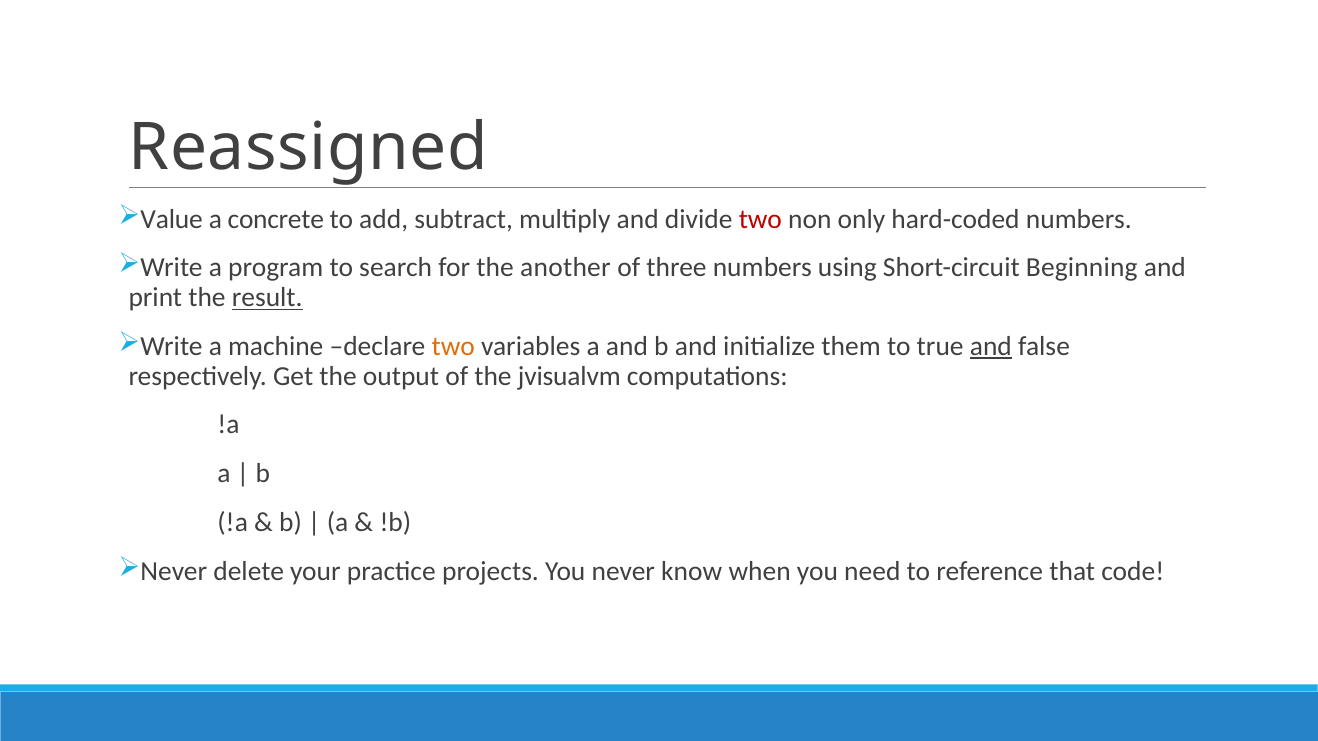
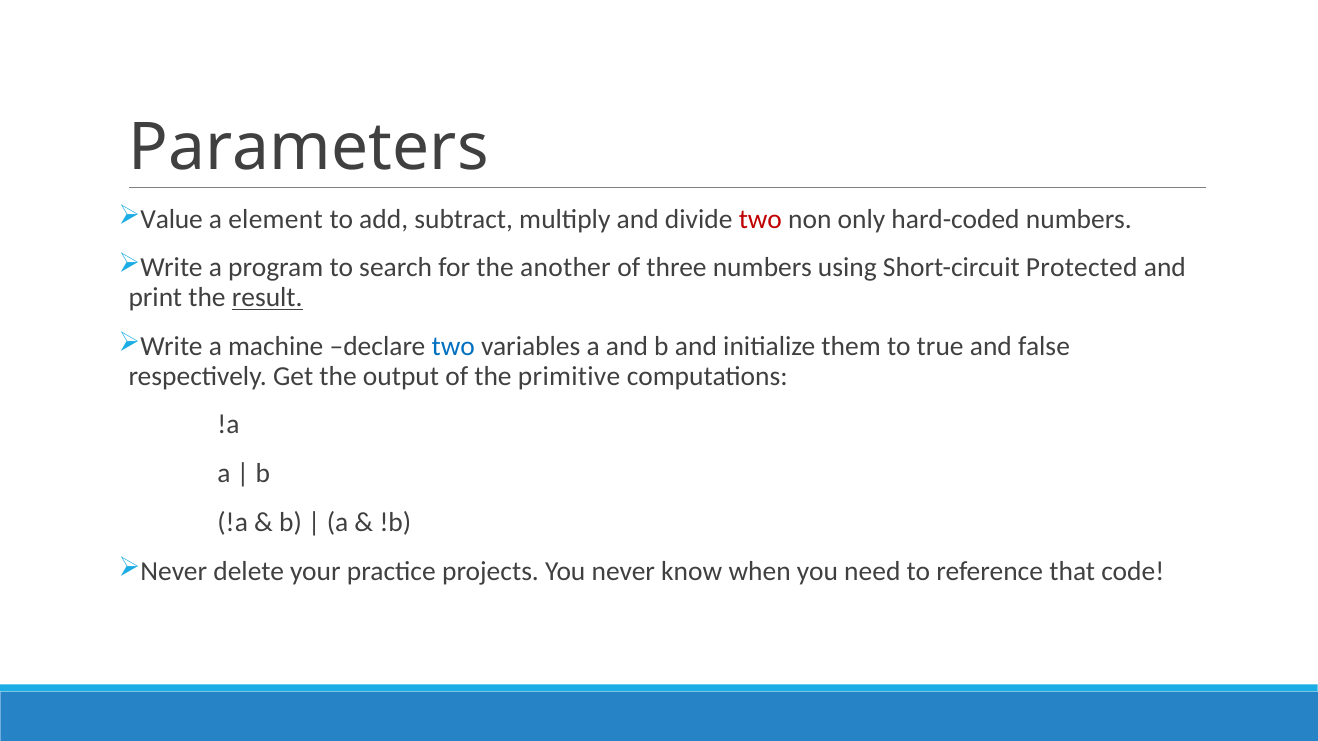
Reassigned: Reassigned -> Parameters (309, 148)
concrete: concrete -> element (276, 219)
Beginning: Beginning -> Protected (1082, 268)
two colour: orange -> blue (453, 347)
and underline: present -> none (991, 347)
jvisualvm: jvisualvm -> primitive (569, 376)
